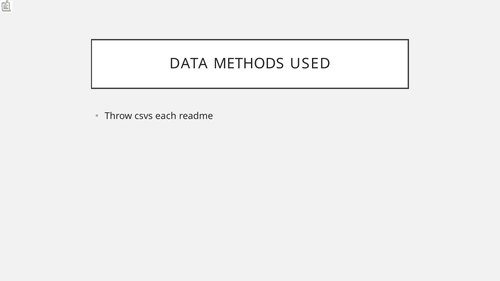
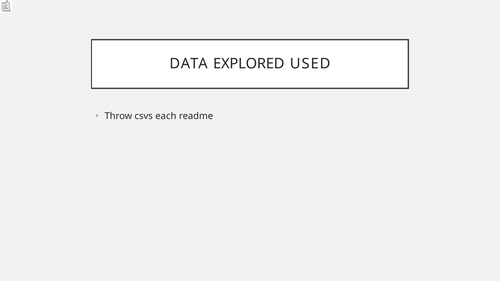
METHODS: METHODS -> EXPLORED (249, 64)
